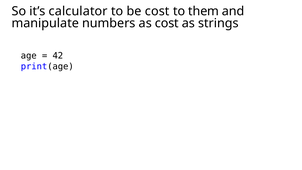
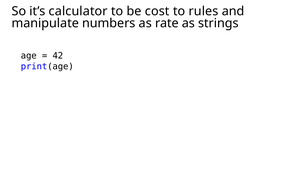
them: them -> rules (203, 11)
as cost: cost -> rate (167, 23)
